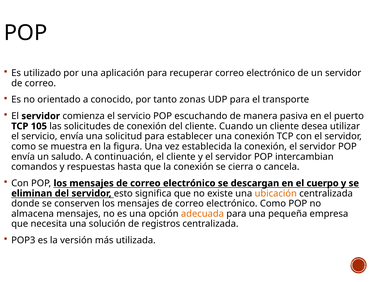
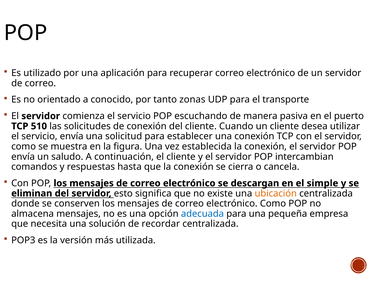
105: 105 -> 510 (39, 126)
cuerpo: cuerpo -> simple (322, 183)
adecuada colour: orange -> blue (202, 214)
registros: registros -> recordar (161, 224)
